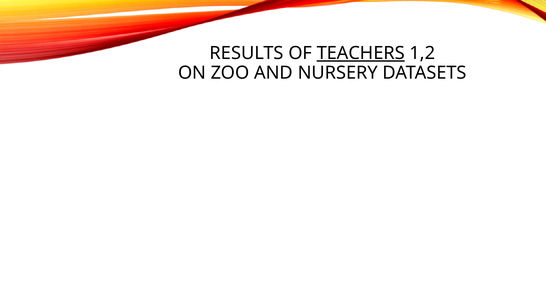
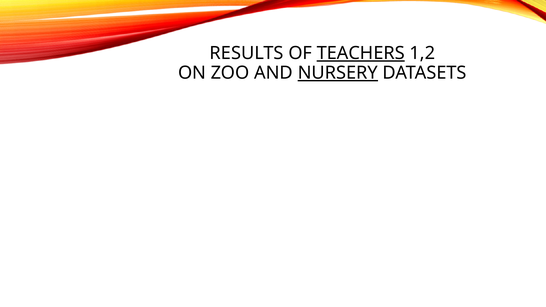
NURSERY underline: none -> present (338, 73)
